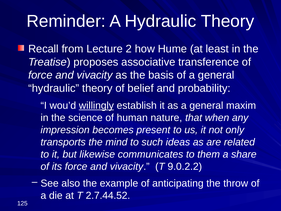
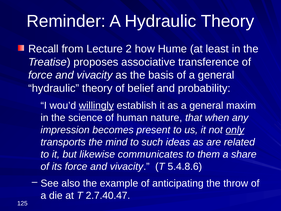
only underline: none -> present (235, 130)
9.0.2.2: 9.0.2.2 -> 5.4.8.6 (185, 166)
2.7.44.52: 2.7.44.52 -> 2.7.40.47 (108, 195)
